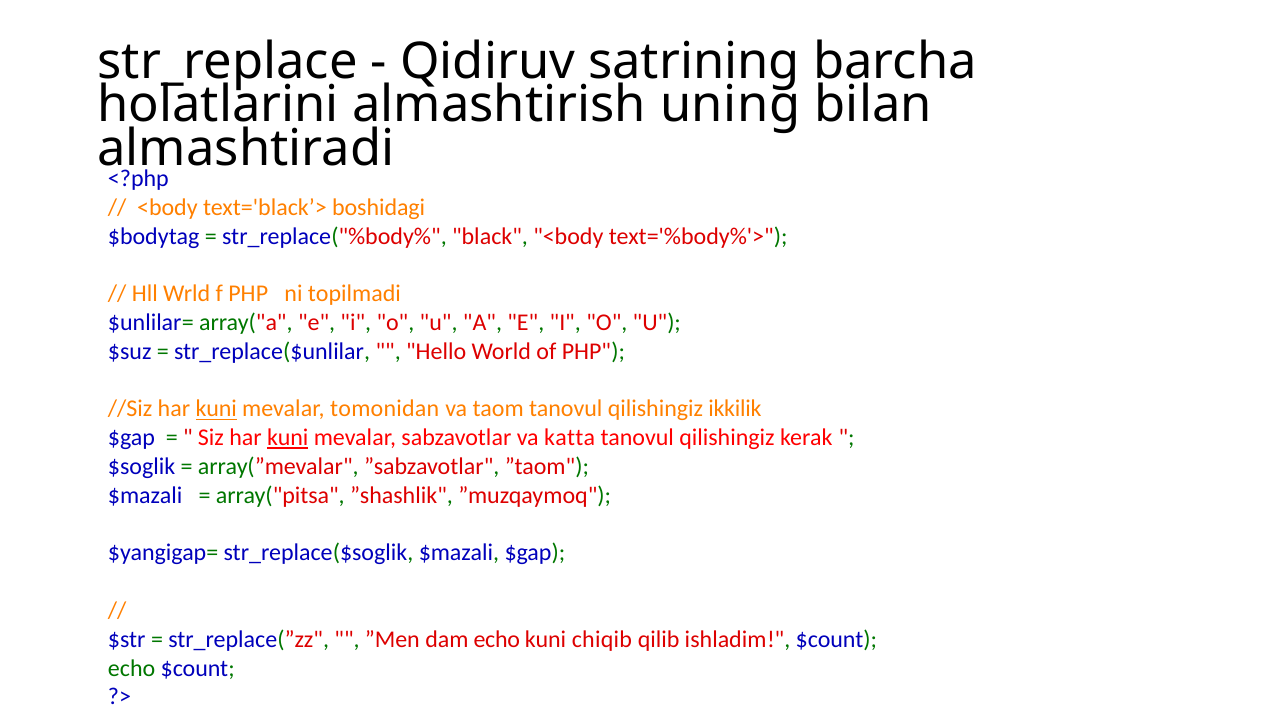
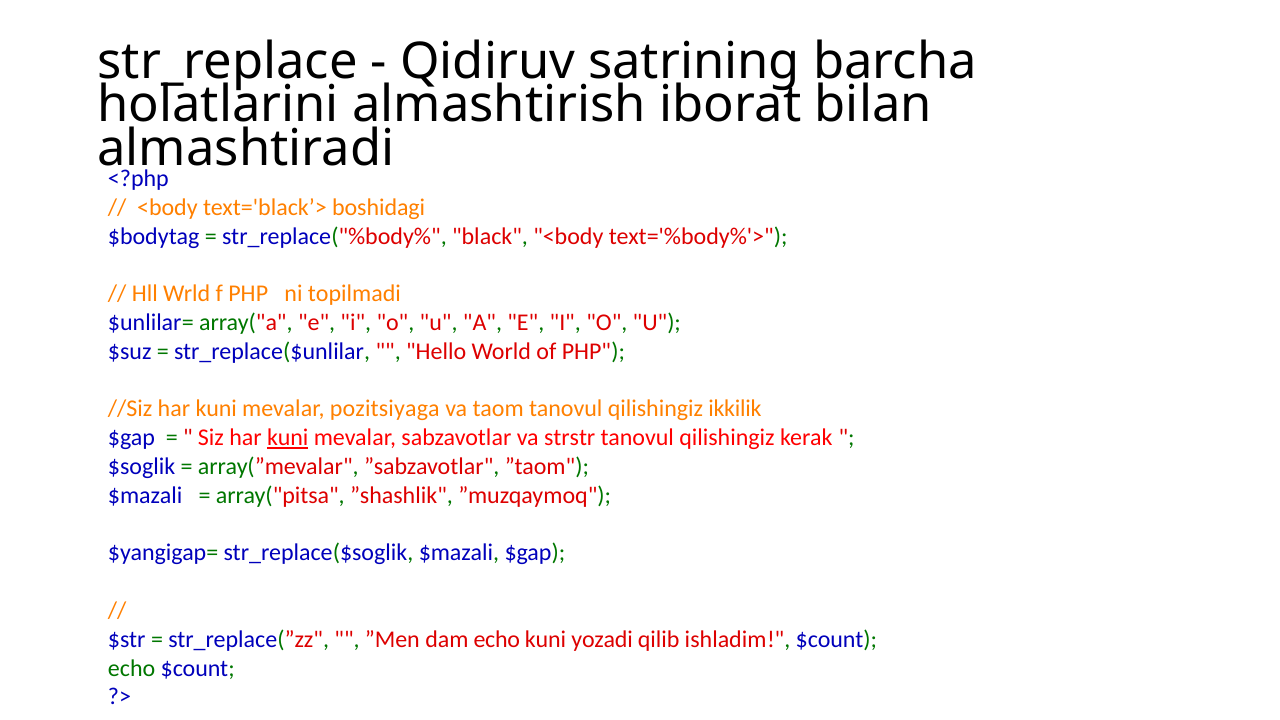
uning: uning -> iborat (730, 105)
kuni underline: present -> none (216, 409)
tomonidan: tomonidan -> pozitsiyaga (385, 409)
katta: katta -> strstr (570, 438)
chiqib: chiqib -> yozadi (602, 639)
